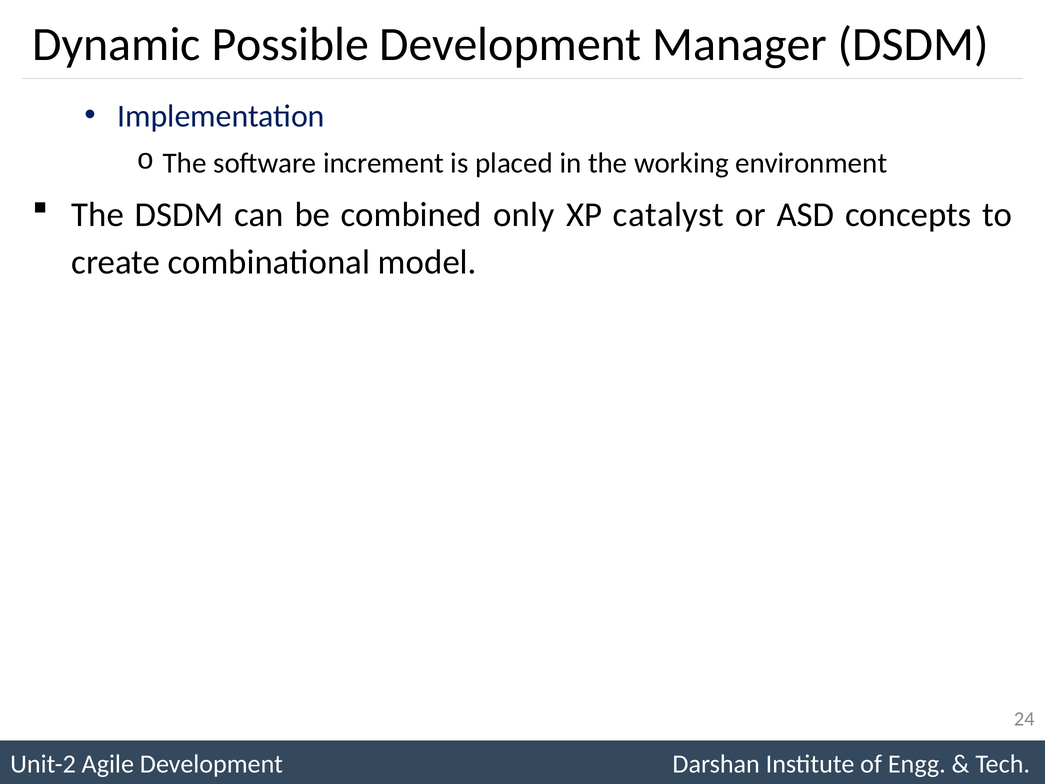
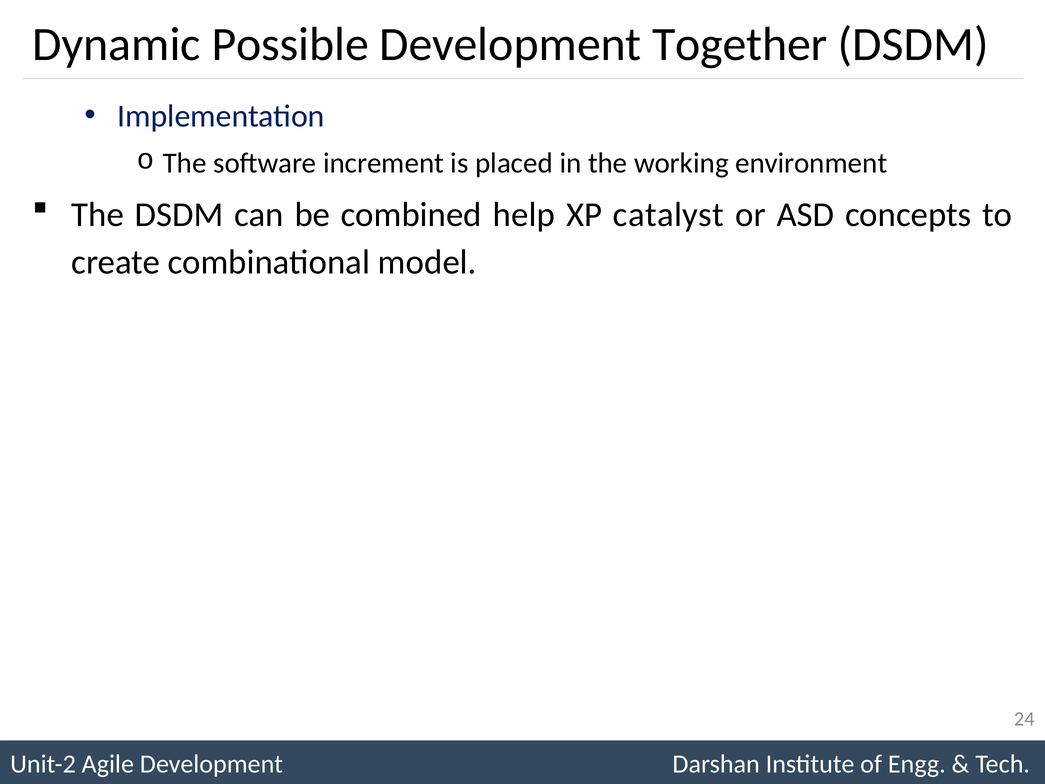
Manager: Manager -> Together (740, 44)
only: only -> help (524, 214)
